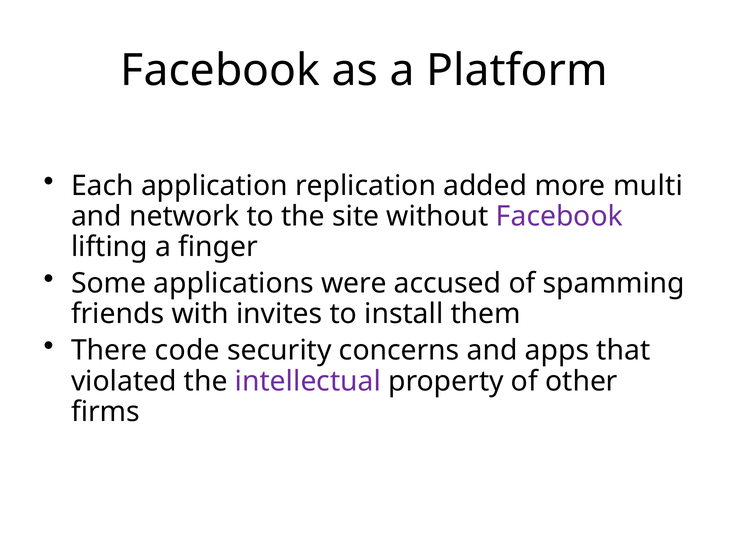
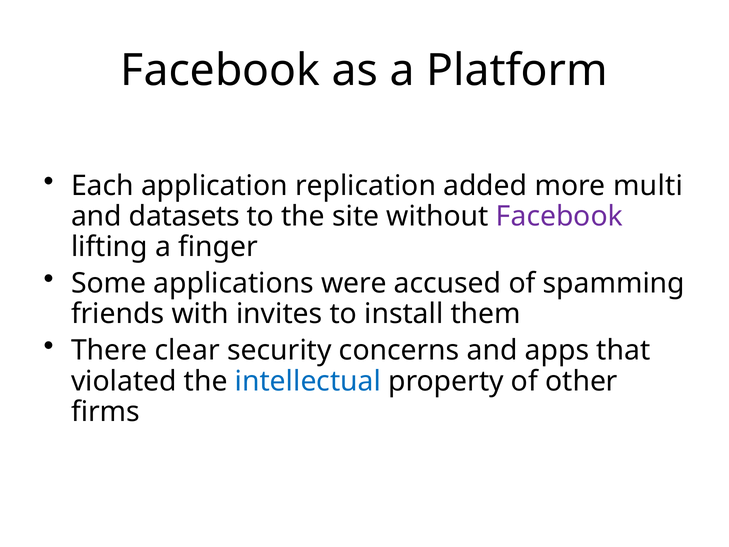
network: network -> datasets (184, 216)
code: code -> clear (187, 350)
intellectual colour: purple -> blue (308, 381)
